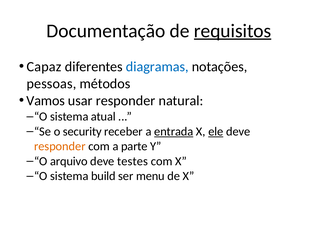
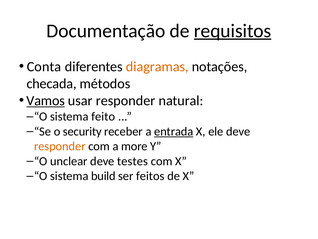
Capaz: Capaz -> Conta (44, 67)
diagramas colour: blue -> orange (157, 67)
pessoas: pessoas -> checada (52, 84)
Vamos underline: none -> present (46, 101)
atual: atual -> feito (103, 116)
ele underline: present -> none (216, 131)
parte: parte -> more (134, 146)
arquivo: arquivo -> unclear (69, 161)
menu: menu -> feitos (150, 176)
